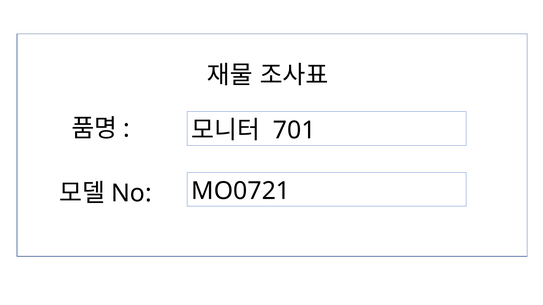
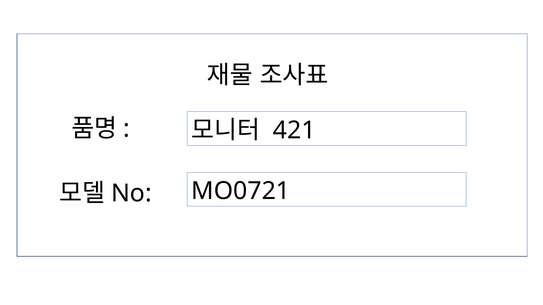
701: 701 -> 421 (294, 130)
